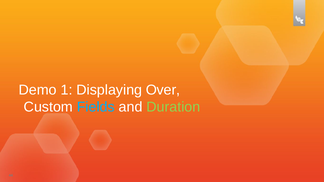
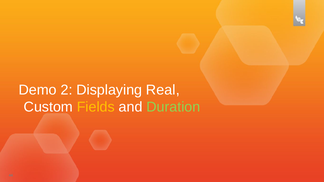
1: 1 -> 2 (67, 90)
Over: Over -> Real (163, 90)
Fields colour: light blue -> yellow (96, 107)
